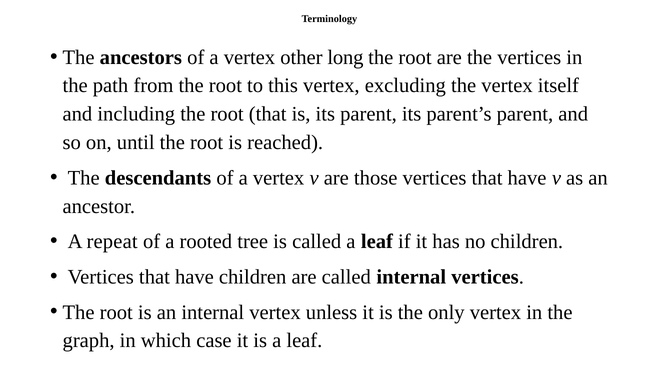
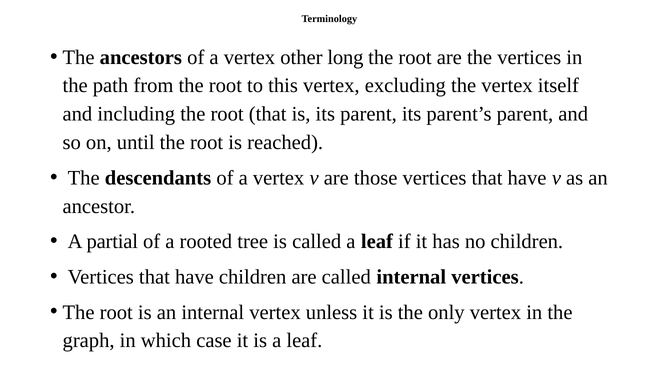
repeat: repeat -> partial (112, 241)
